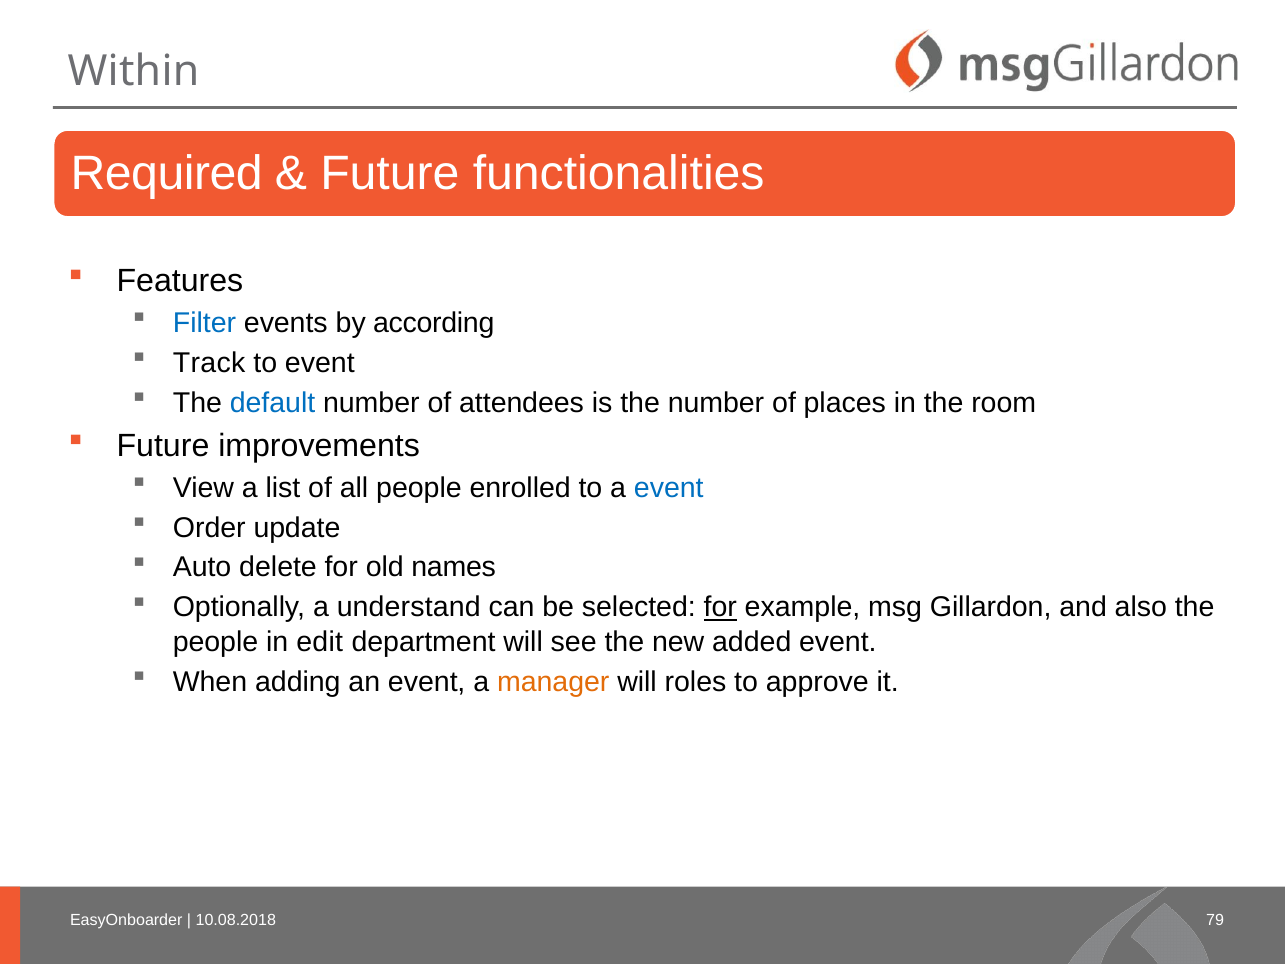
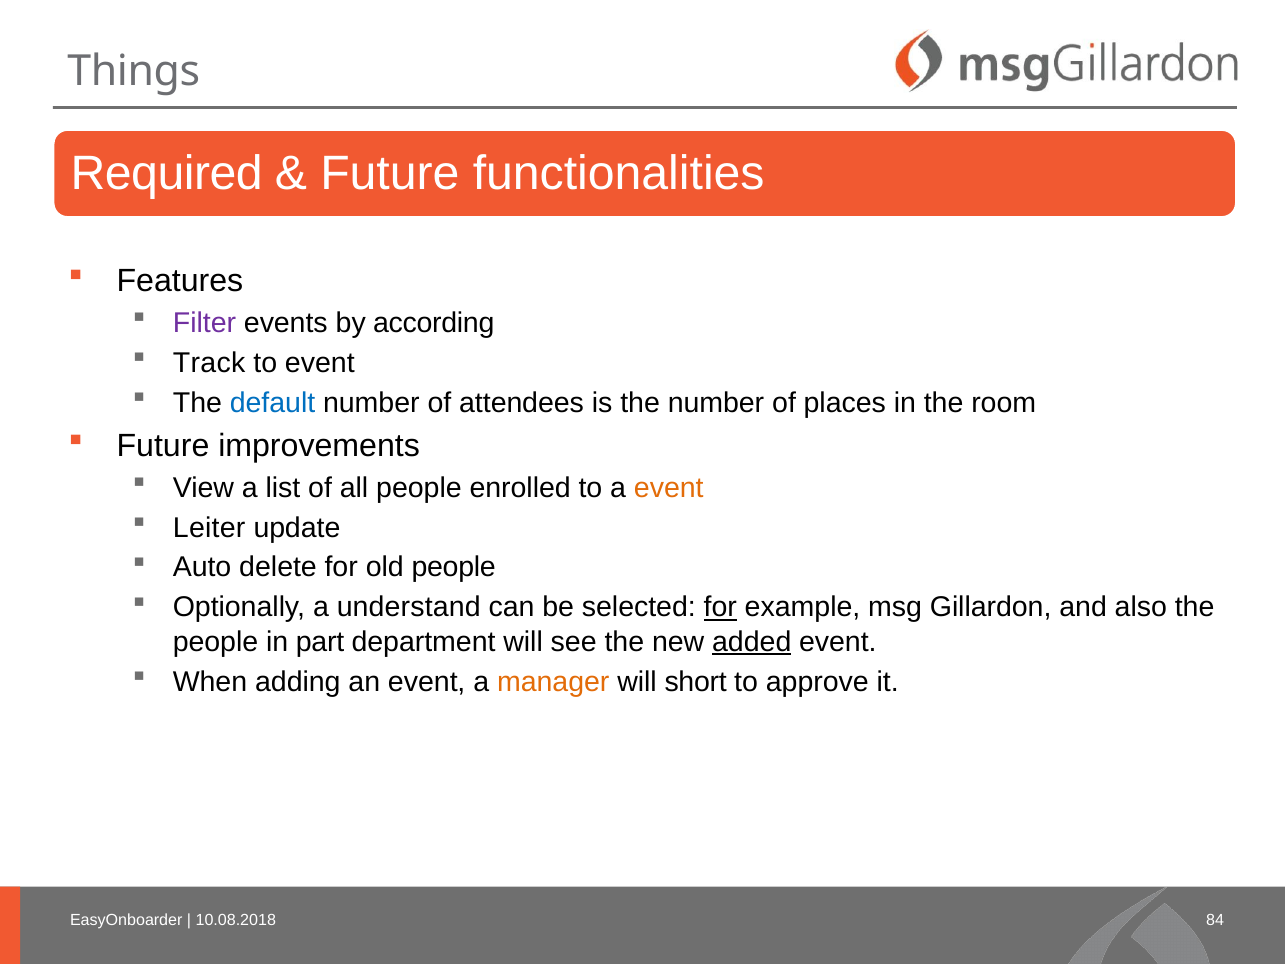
Within: Within -> Things (134, 72)
Filter colour: blue -> purple (205, 323)
event colour: blue -> orange (669, 487)
Order: Order -> Leiter (209, 527)
old names: names -> people (454, 567)
edit: edit -> part (320, 642)
added underline: none -> present (752, 642)
roles: roles -> short (696, 682)
79: 79 -> 84 (1215, 920)
